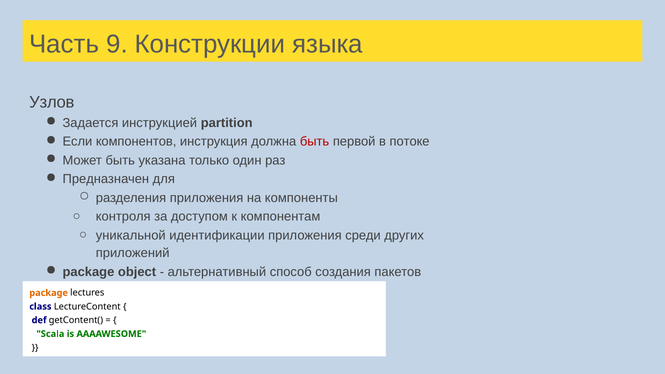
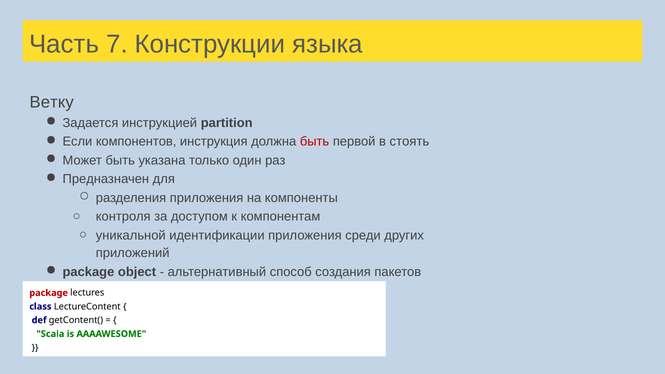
9: 9 -> 7 (117, 44)
Узлов: Узлов -> Ветку (52, 102)
потоке: потоке -> стоять (409, 142)
package colour: orange -> red (49, 293)
